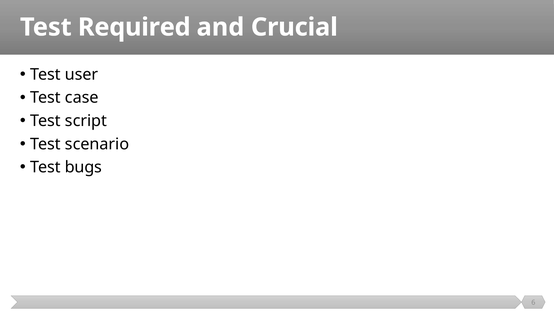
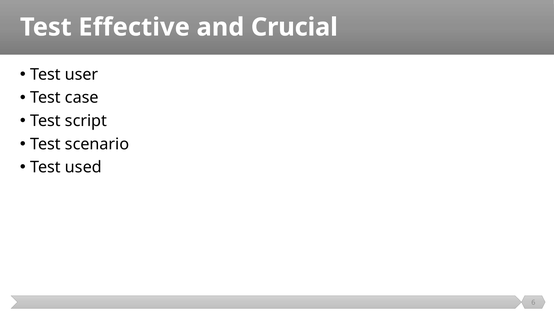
Required: Required -> Effective (134, 27)
bugs: bugs -> used (83, 168)
